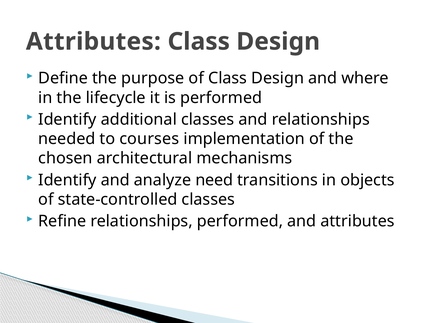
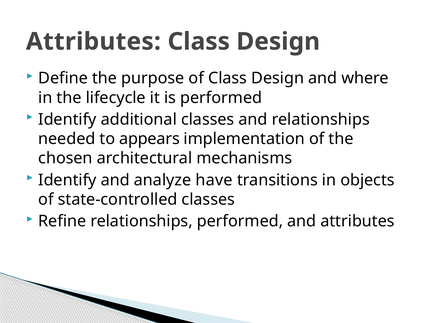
courses: courses -> appears (149, 139)
need: need -> have (214, 180)
